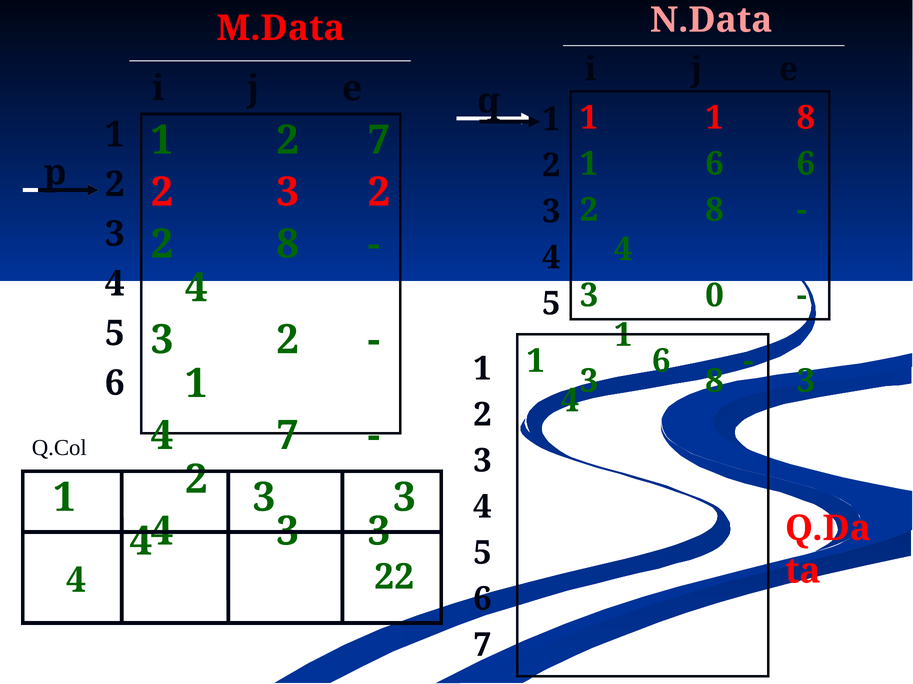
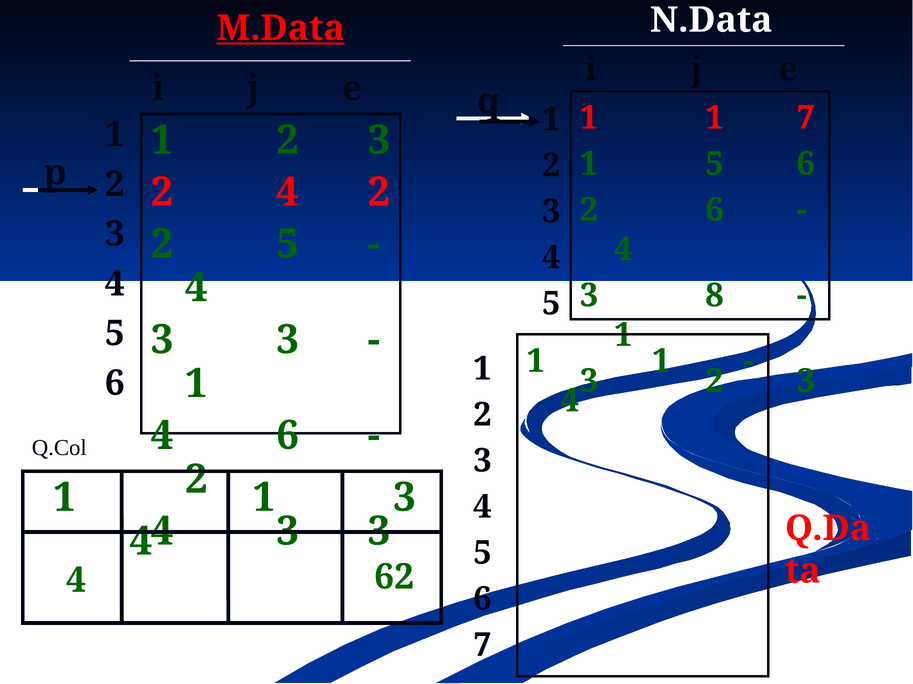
N.Data colour: pink -> white (711, 20)
M.Data underline: none -> present (281, 28)
1 8: 8 -> 7 (806, 118)
7: 7 -> 3 (379, 140)
6: 6 -> 5 (714, 164)
3: 3 -> 4 (288, 192)
8: 8 -> 6 (714, 210)
8: 8 -> 5 (288, 244)
0: 0 -> 8 (714, 296)
2: 2 -> 3 (288, 340)
6: 6 -> 1 (661, 361)
8: 8 -> 2 (714, 381)
4 7: 7 -> 6 (288, 436)
3: 3 -> 1 (264, 498)
22: 22 -> 62 (394, 577)
